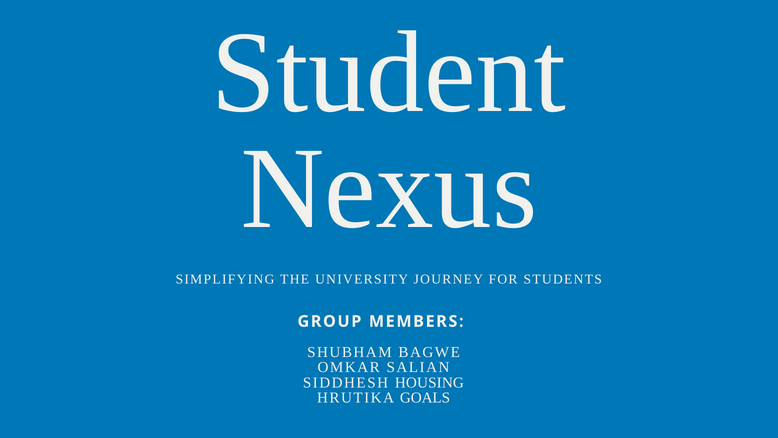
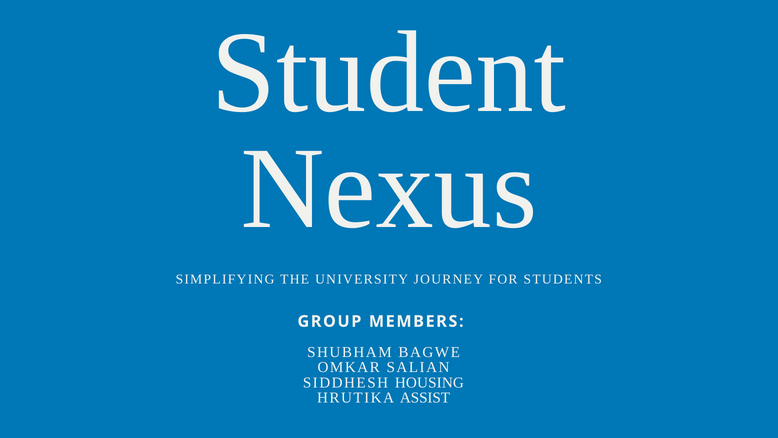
GOALS: GOALS -> ASSIST (425, 397)
